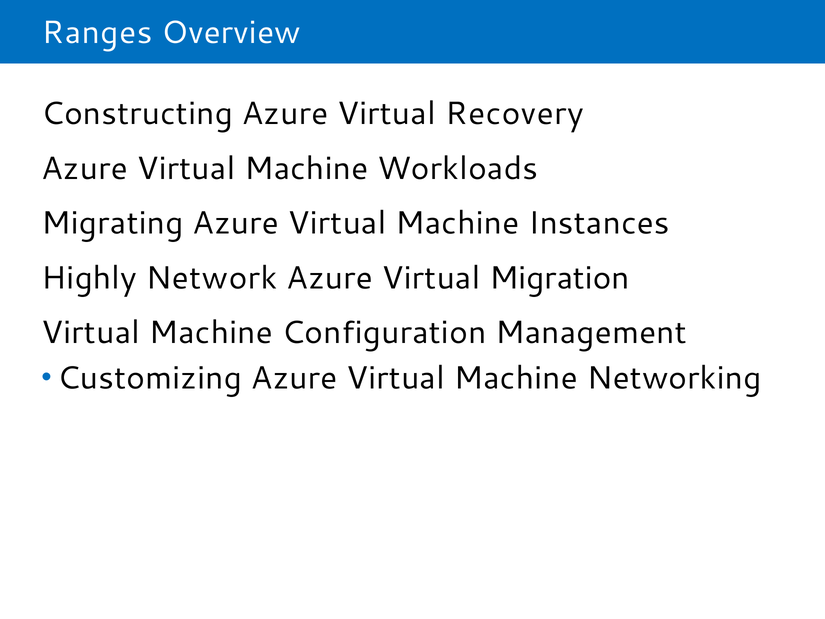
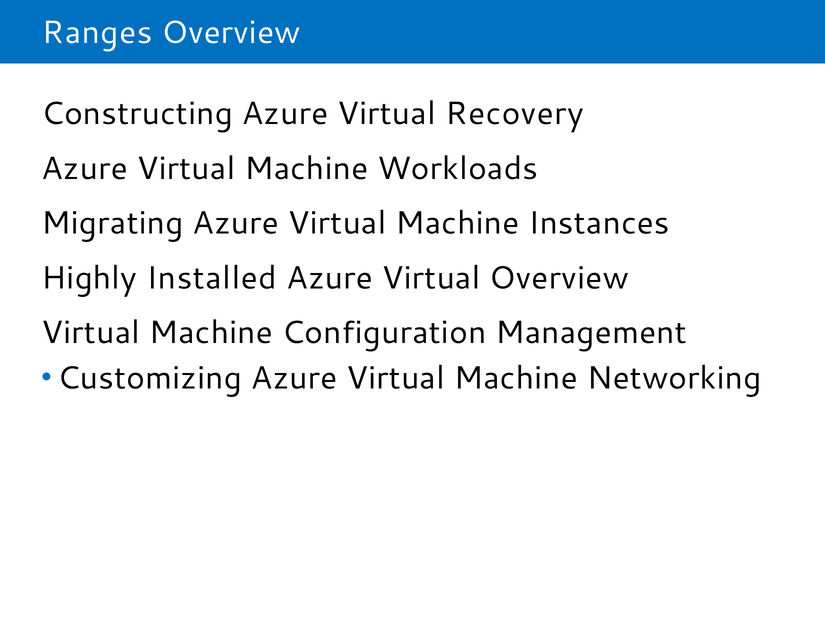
Network: Network -> Installed (212, 278)
Virtual Migration: Migration -> Overview (559, 278)
